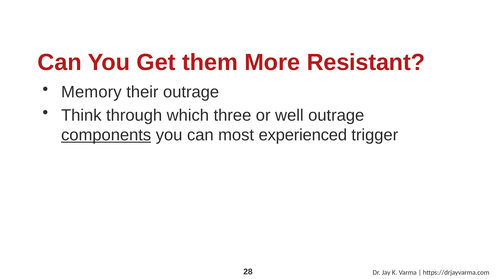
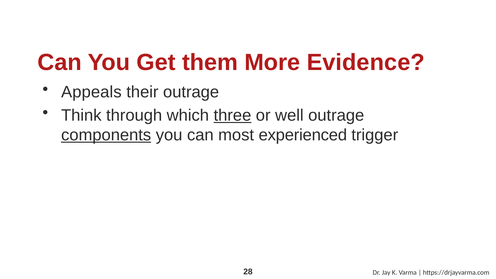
Resistant: Resistant -> Evidence (366, 63)
Memory: Memory -> Appeals (91, 92)
three underline: none -> present (232, 115)
